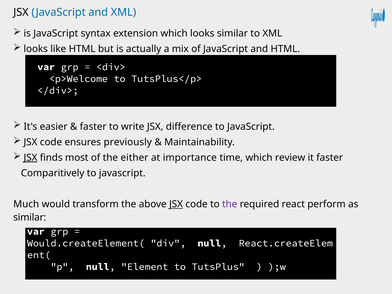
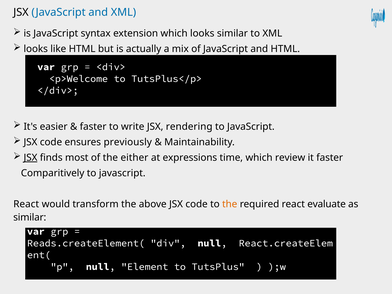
difference: difference -> rendering (189, 127)
importance: importance -> expressions (190, 158)
Much: Much -> React (26, 204)
JSX underline: present -> none (176, 204)
the colour: purple -> orange (230, 204)
perform: perform -> evaluate (327, 204)
Would.createElement(: Would.createElement( -> Reads.createElement( (86, 243)
